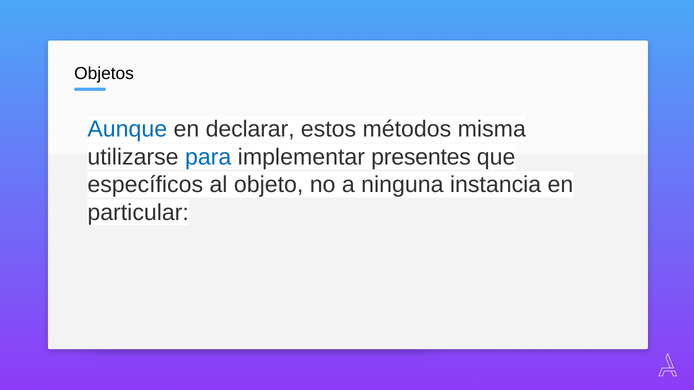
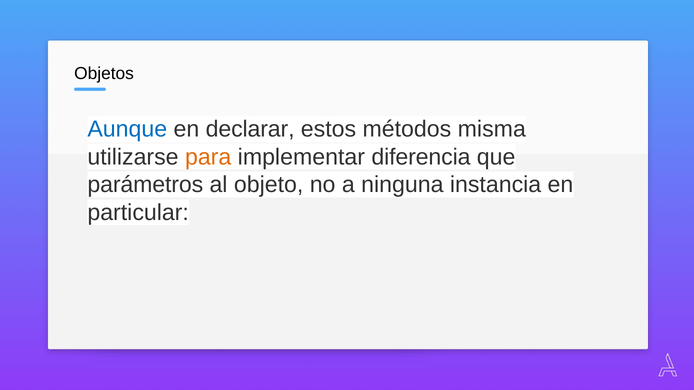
para colour: blue -> orange (208, 157)
presentes: presentes -> diferencia (421, 157)
específicos: específicos -> parámetros (145, 185)
